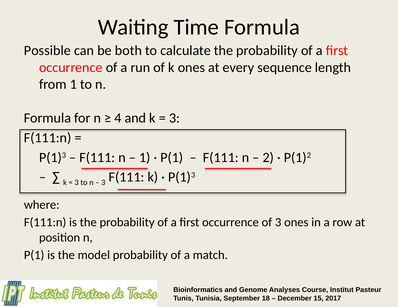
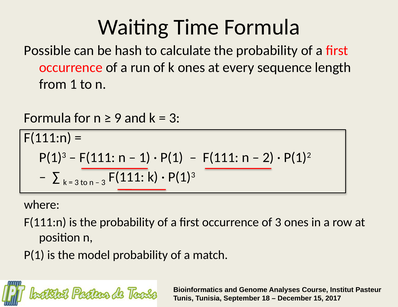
both: both -> hash (128, 51)
4: 4 -> 9 (118, 118)
